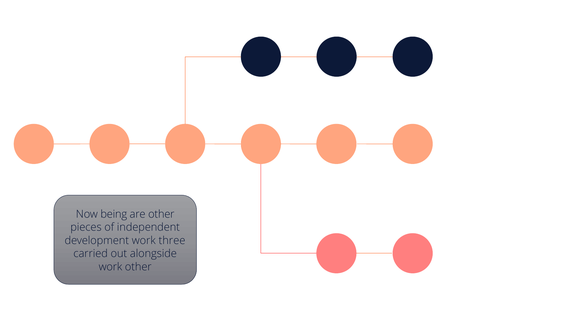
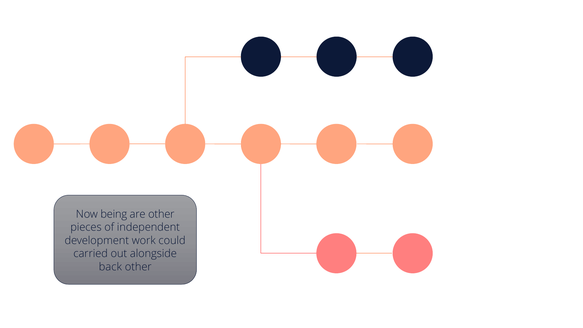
three: three -> could (172, 240)
work: work -> back (110, 267)
